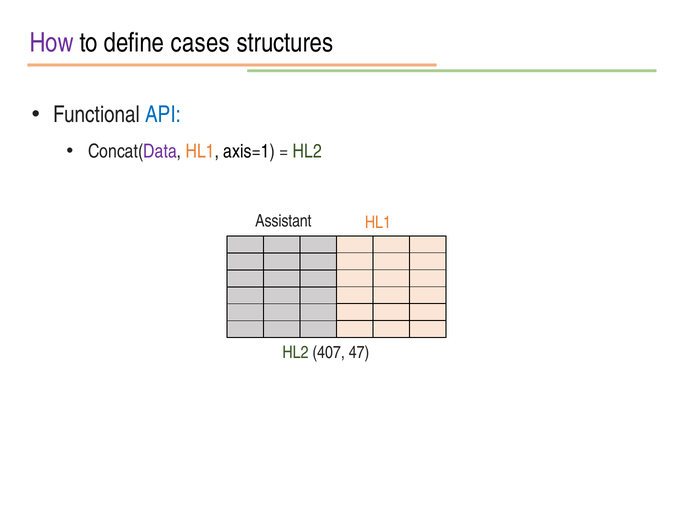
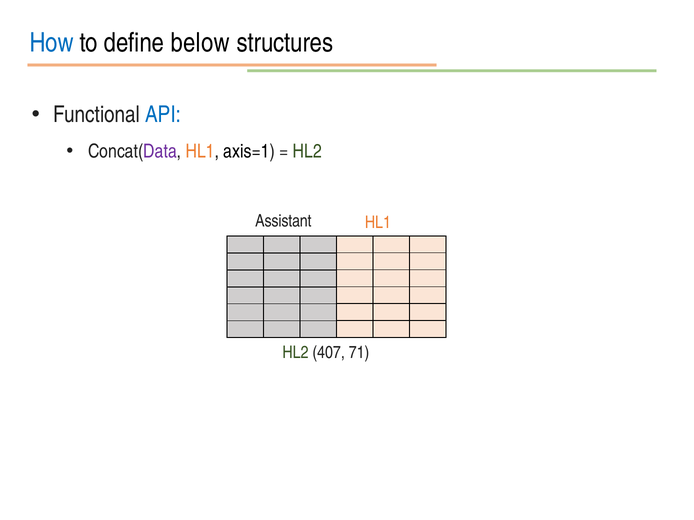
How colour: purple -> blue (52, 43)
cases: cases -> below (200, 43)
47: 47 -> 71 (359, 353)
